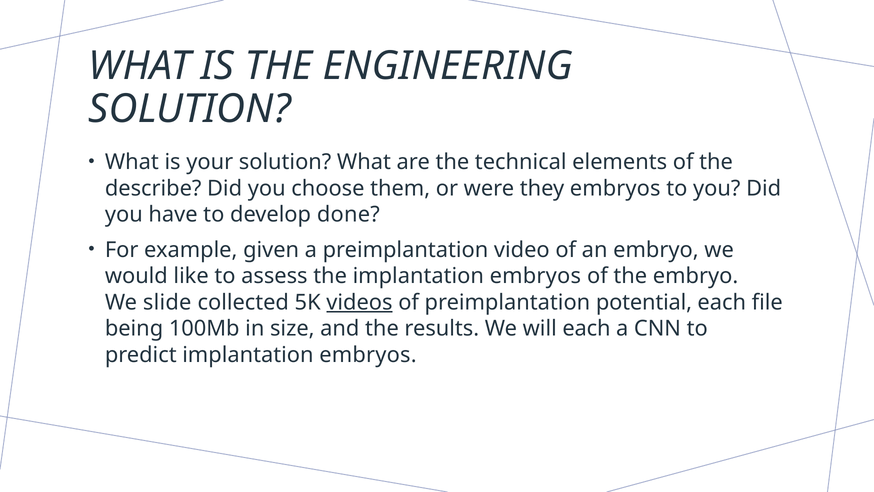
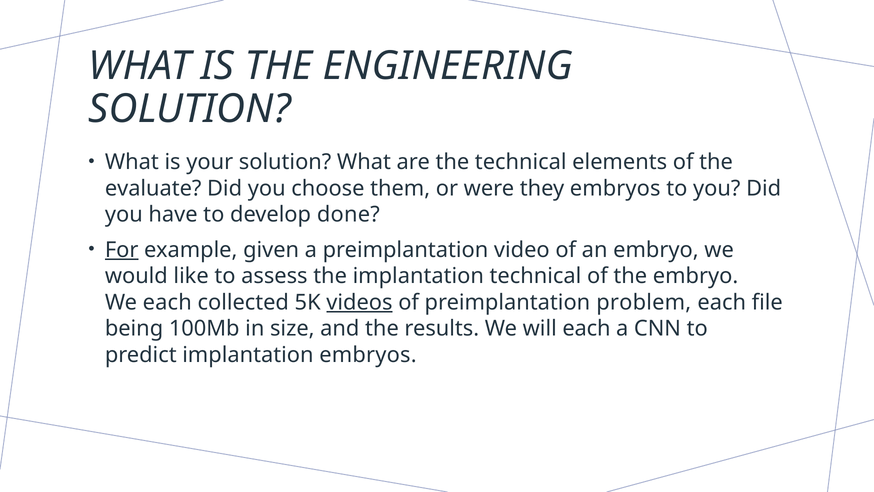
describe: describe -> evaluate (153, 188)
For underline: none -> present (122, 250)
the implantation embryos: embryos -> technical (535, 276)
We slide: slide -> each (167, 302)
potential: potential -> problem (644, 302)
